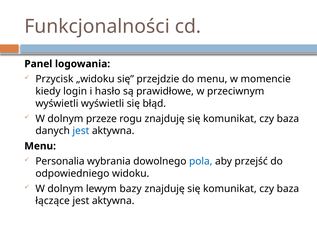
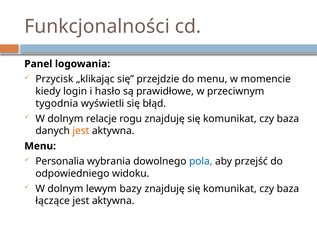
„widoku: „widoku -> „klikając (95, 79)
wyświetli: wyświetli -> tygodnia (57, 103)
przeze: przeze -> relacje (101, 119)
jest colour: blue -> orange (81, 131)
